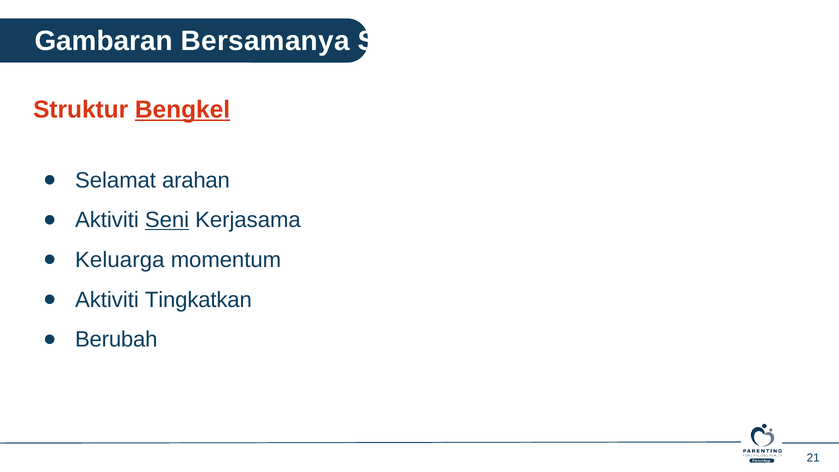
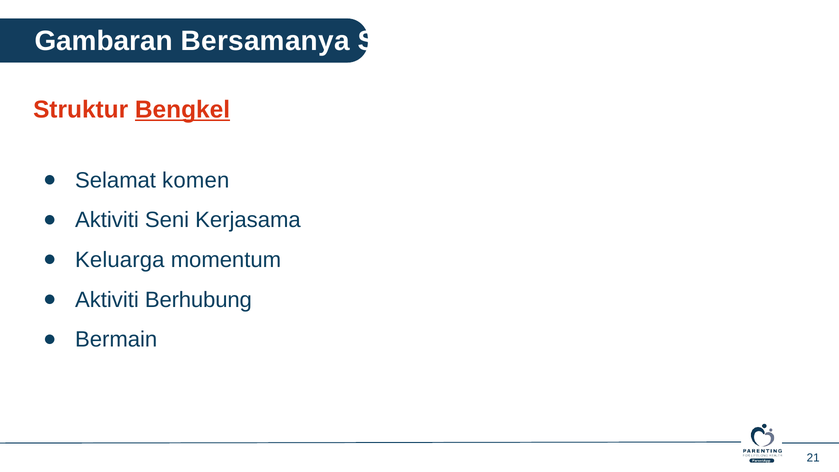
arahan: arahan -> komen (196, 180)
Seni underline: present -> none (167, 220)
Tingkatkan: Tingkatkan -> Berhubung (198, 300)
Berubah: Berubah -> Bermain (116, 340)
